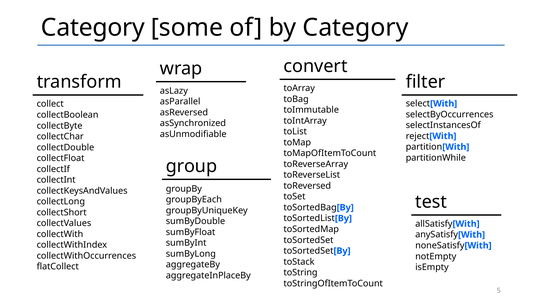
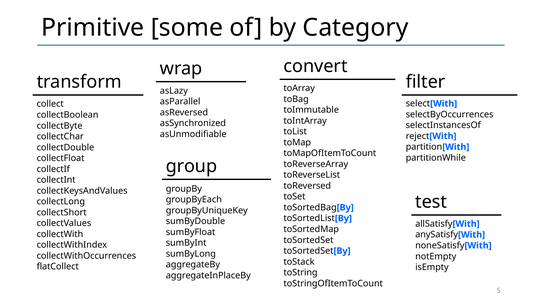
Category: Category -> Primitive (93, 27)
